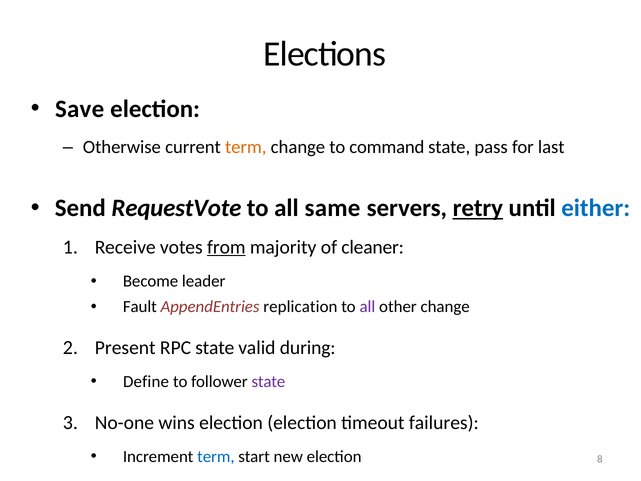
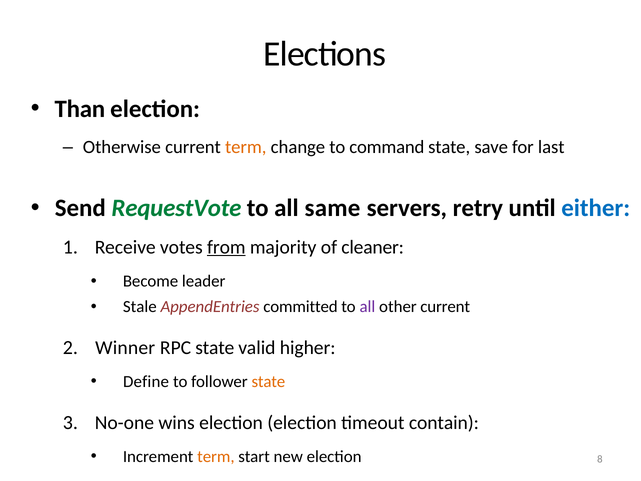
Save: Save -> Than (80, 109)
pass: pass -> save (491, 147)
RequestVote colour: black -> green (176, 208)
retry underline: present -> none (478, 208)
Fault: Fault -> Stale (140, 307)
replication: replication -> committed (300, 307)
other change: change -> current (445, 307)
Present: Present -> Winner (125, 348)
during: during -> higher (308, 348)
state colour: purple -> orange (268, 381)
failures: failures -> contain (444, 423)
term colour: blue -> orange (216, 456)
